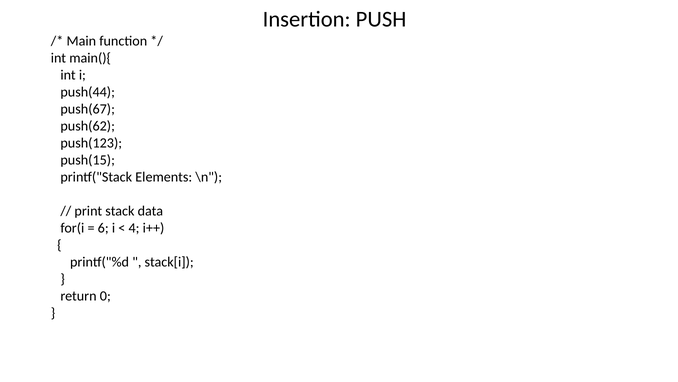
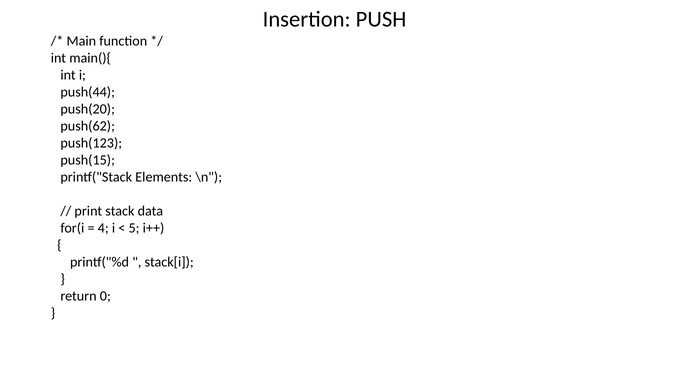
push(67: push(67 -> push(20 (88, 109)
6: 6 -> 4 (103, 228)
4: 4 -> 5 (134, 228)
